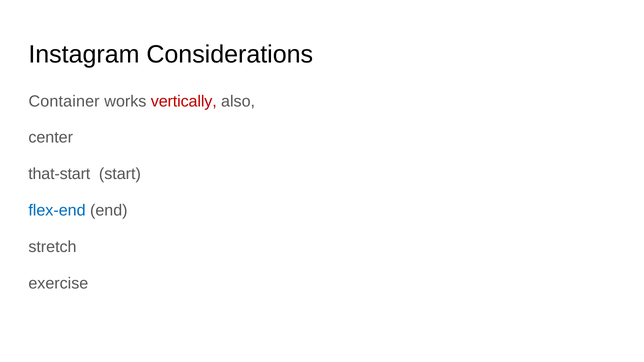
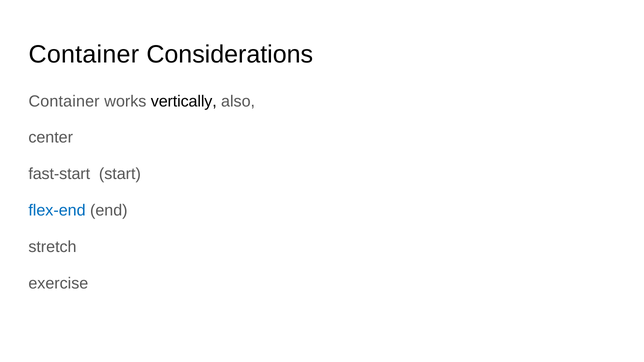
Instagram: Instagram -> Container (84, 55)
vertically colour: red -> black (184, 101)
that-start: that-start -> fast-start (59, 174)
